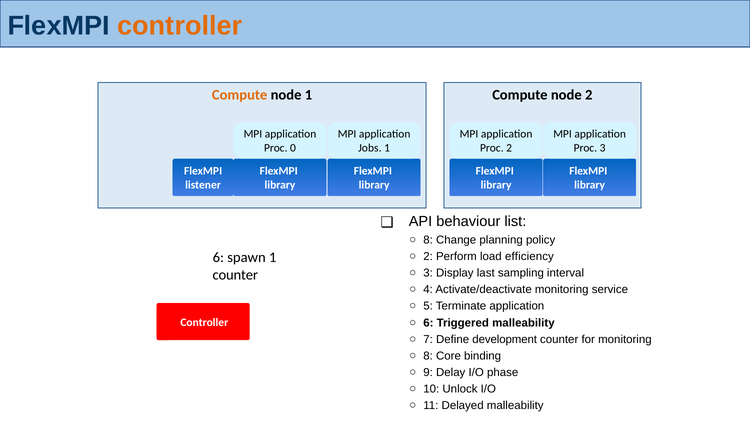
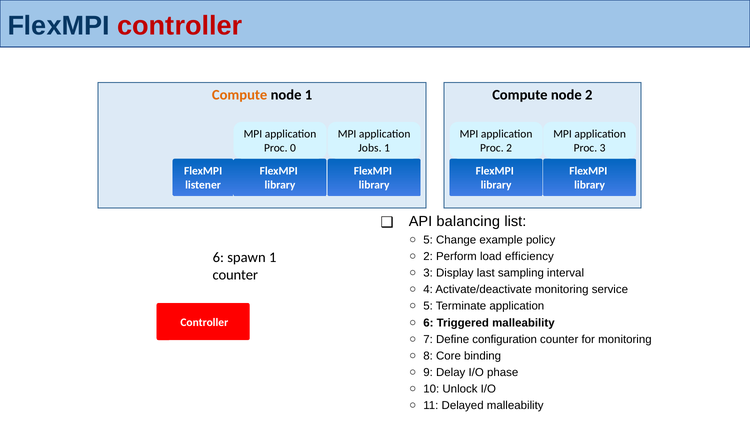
controller colour: orange -> red (180, 26)
behaviour: behaviour -> balancing (468, 222)
8: 8 -> 5 (428, 240)
planning: planning -> example (501, 240)
development: development -> configuration (505, 339)
